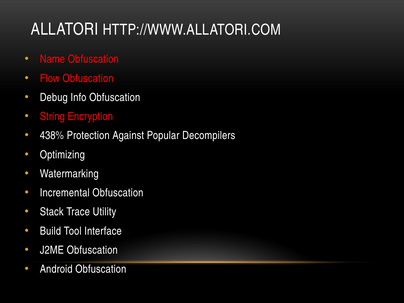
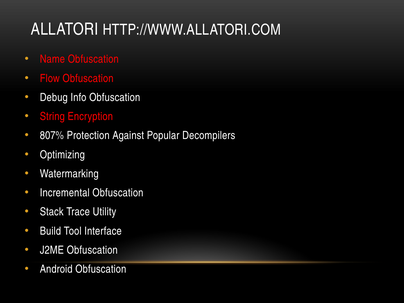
438%: 438% -> 807% (52, 136)
